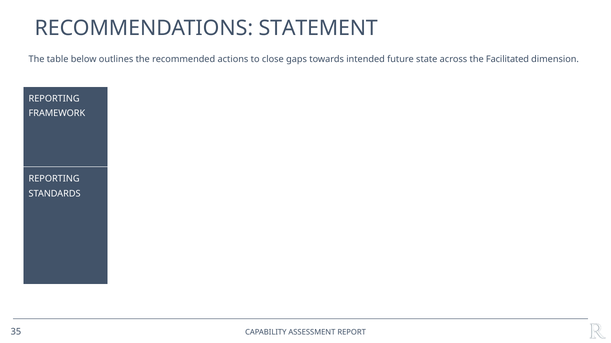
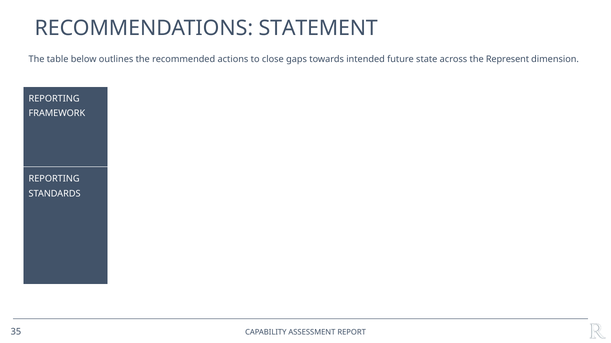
Facilitated: Facilitated -> Represent (507, 60)
